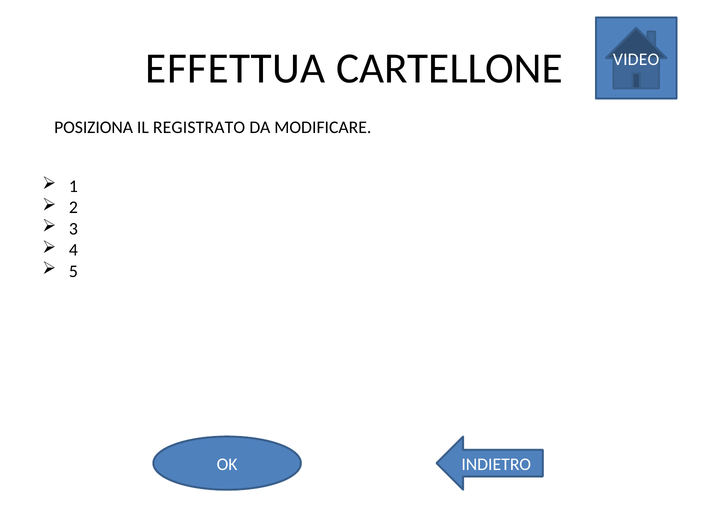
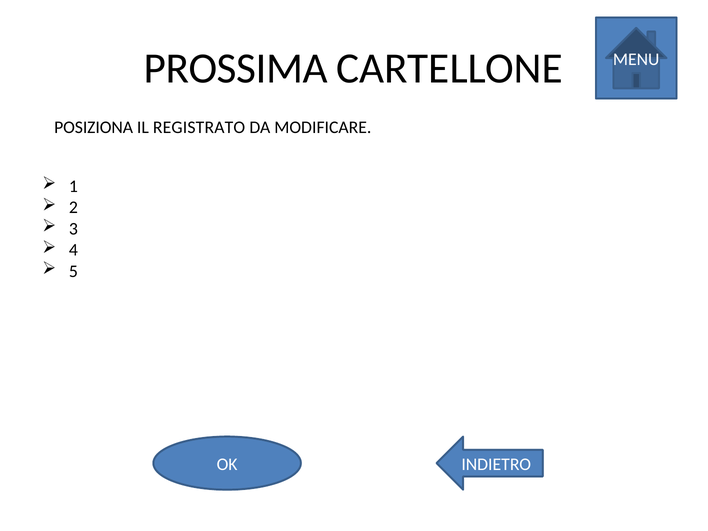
EFFETTUA: EFFETTUA -> PROSSIMA (236, 69)
VIDEO: VIDEO -> MENU (636, 59)
